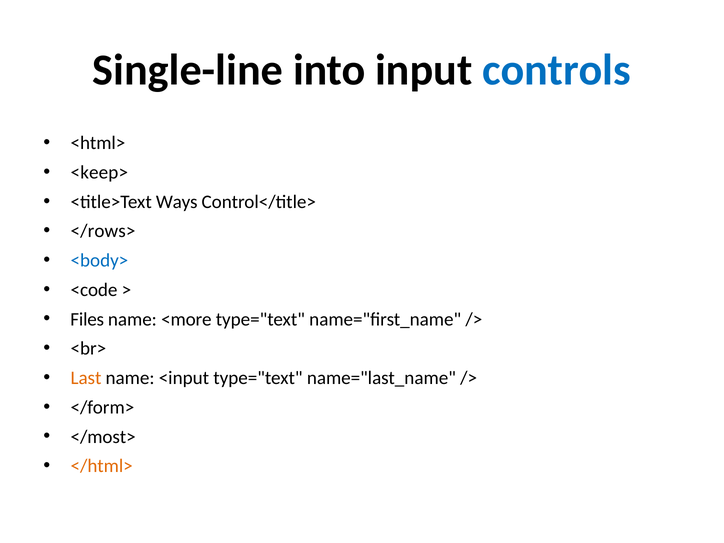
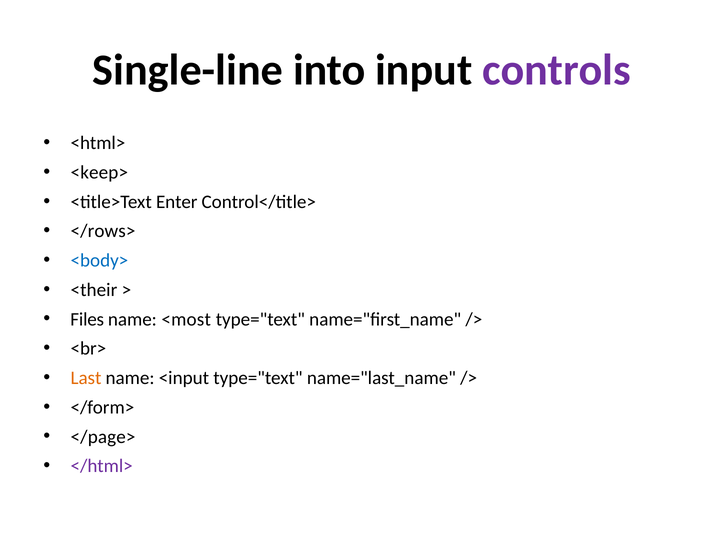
controls colour: blue -> purple (557, 70)
Ways: Ways -> Enter (177, 202)
<code: <code -> <their (94, 290)
<more: <more -> <most (186, 319)
</most>: </most> -> </page> (103, 437)
</html> colour: orange -> purple (102, 466)
